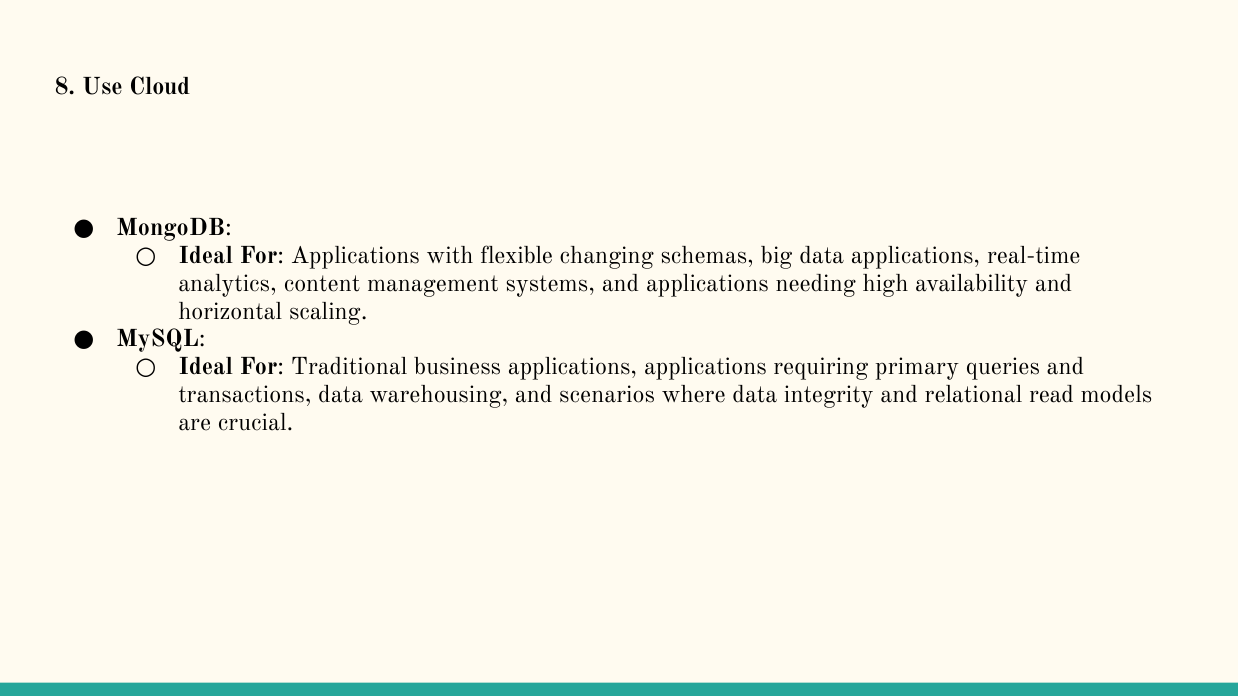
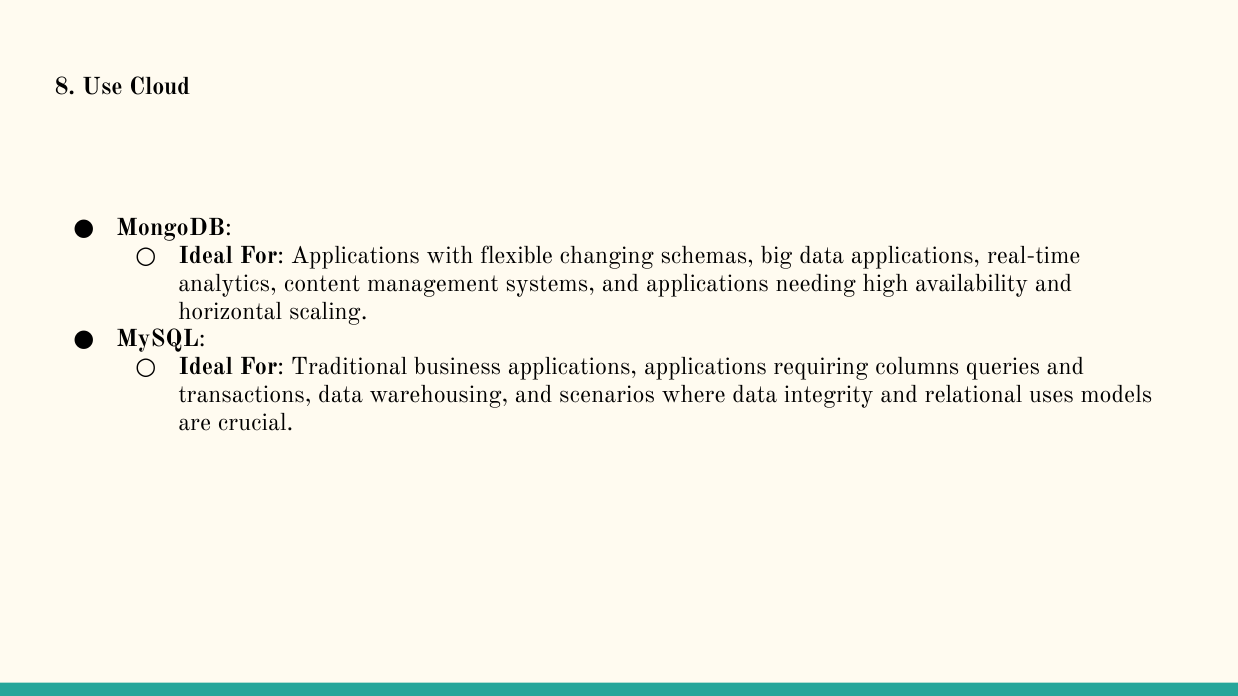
primary: primary -> columns (917, 367)
read: read -> uses (1051, 395)
